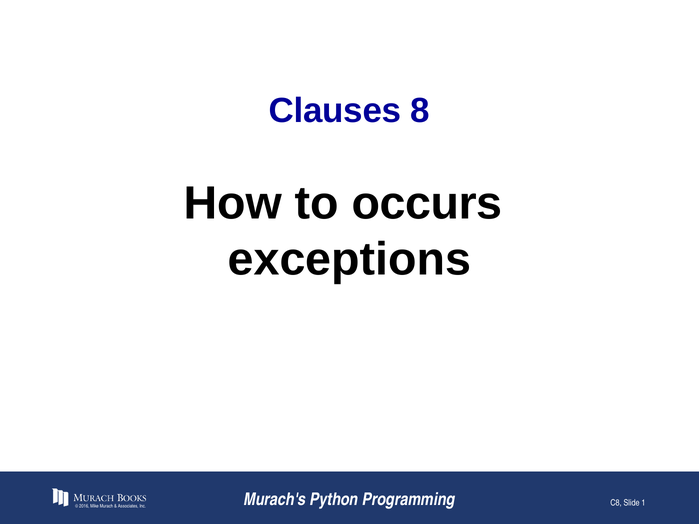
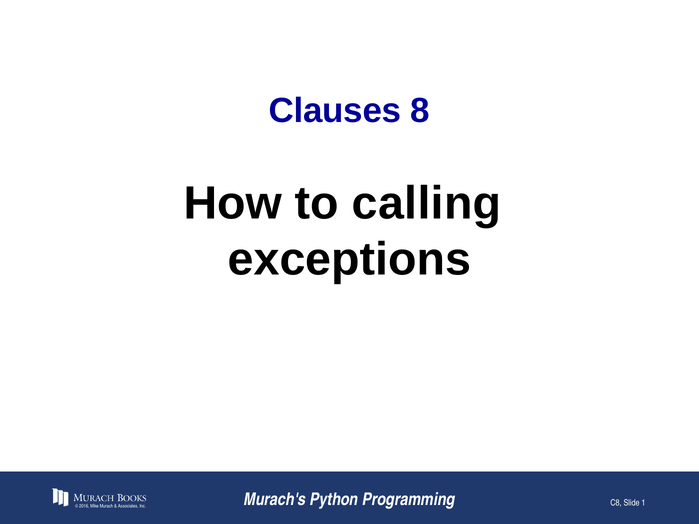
occurs: occurs -> calling (427, 204)
